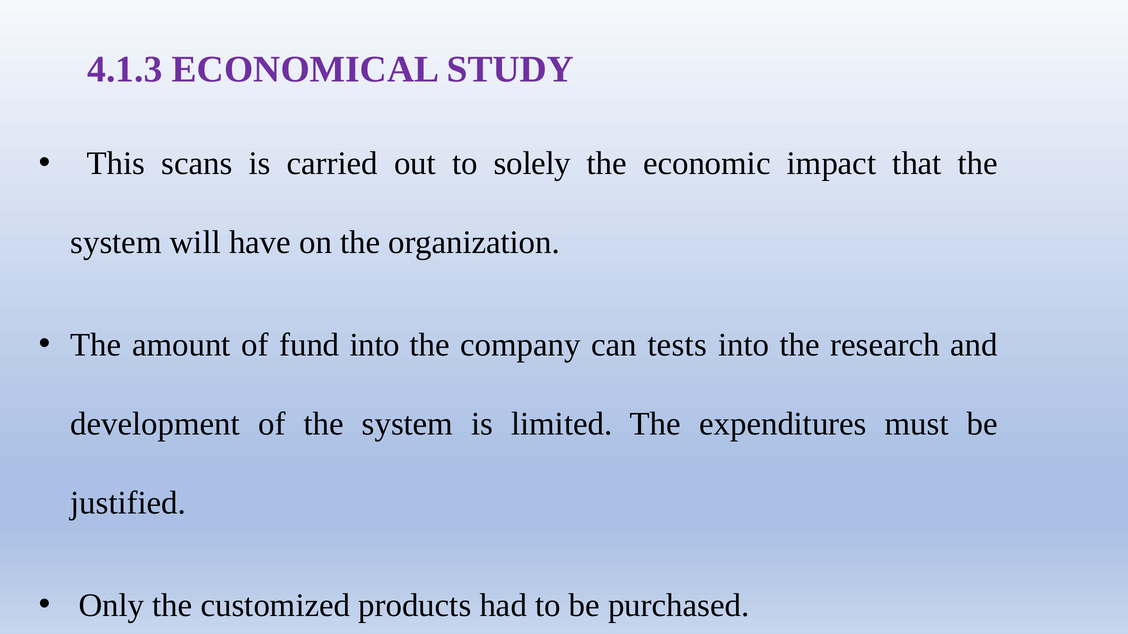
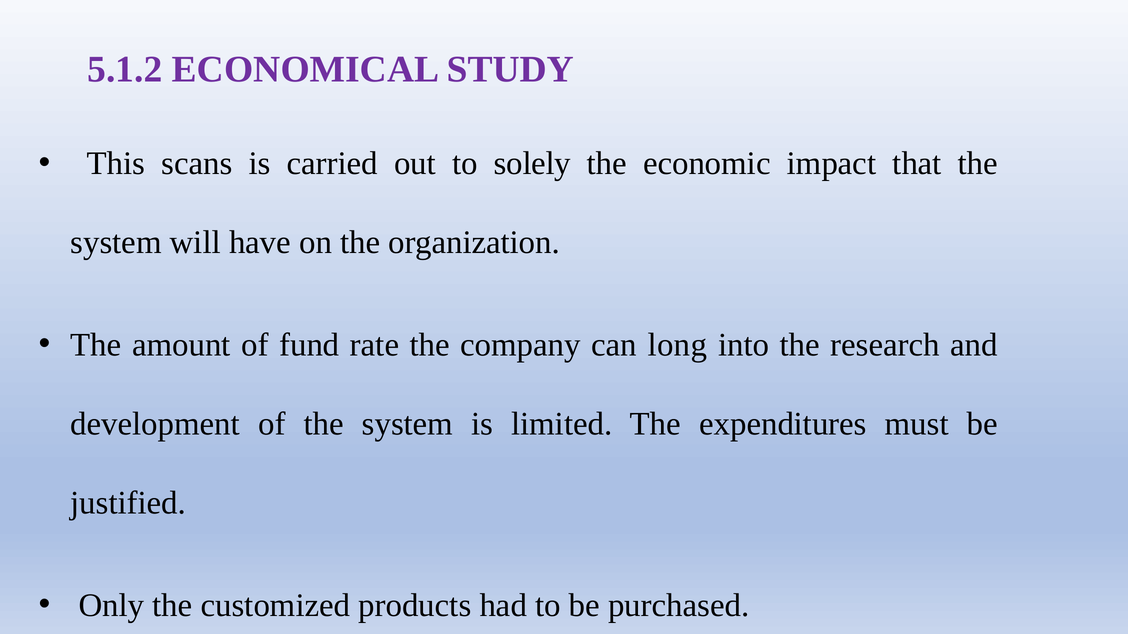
4.1.3: 4.1.3 -> 5.1.2 (125, 70)
fund into: into -> rate (375, 345)
tests: tests -> long (677, 345)
